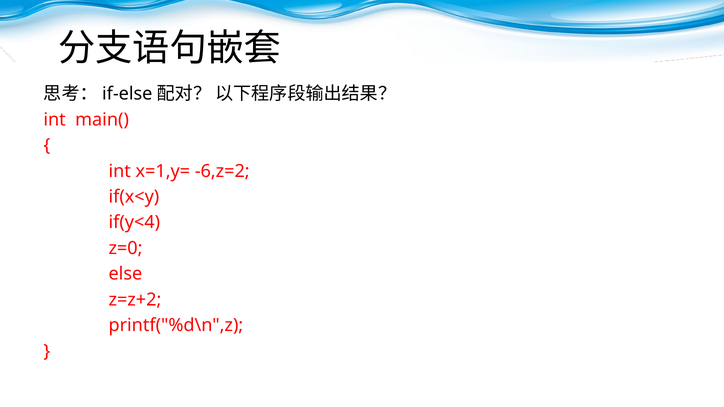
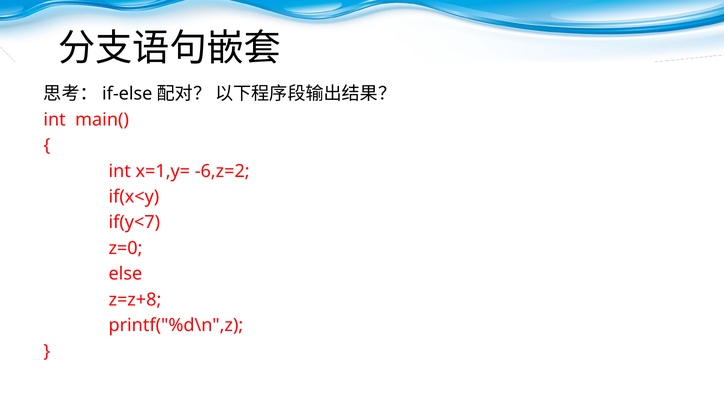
if(y<4: if(y<4 -> if(y<7 (134, 223)
z=z+2: z=z+2 -> z=z+8 (135, 300)
